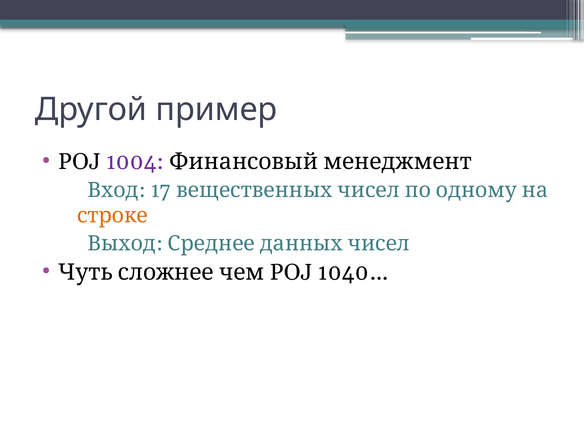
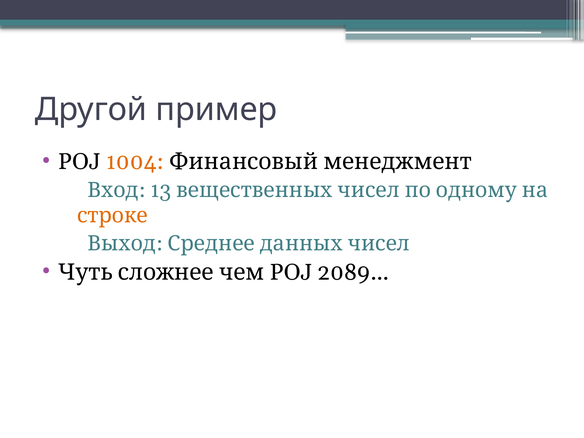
1004 colour: purple -> orange (135, 162)
17: 17 -> 13 (161, 190)
1040…: 1040… -> 2089… (353, 272)
